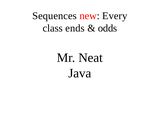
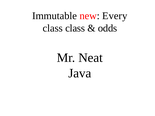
Sequences: Sequences -> Immutable (55, 16)
class ends: ends -> class (75, 28)
